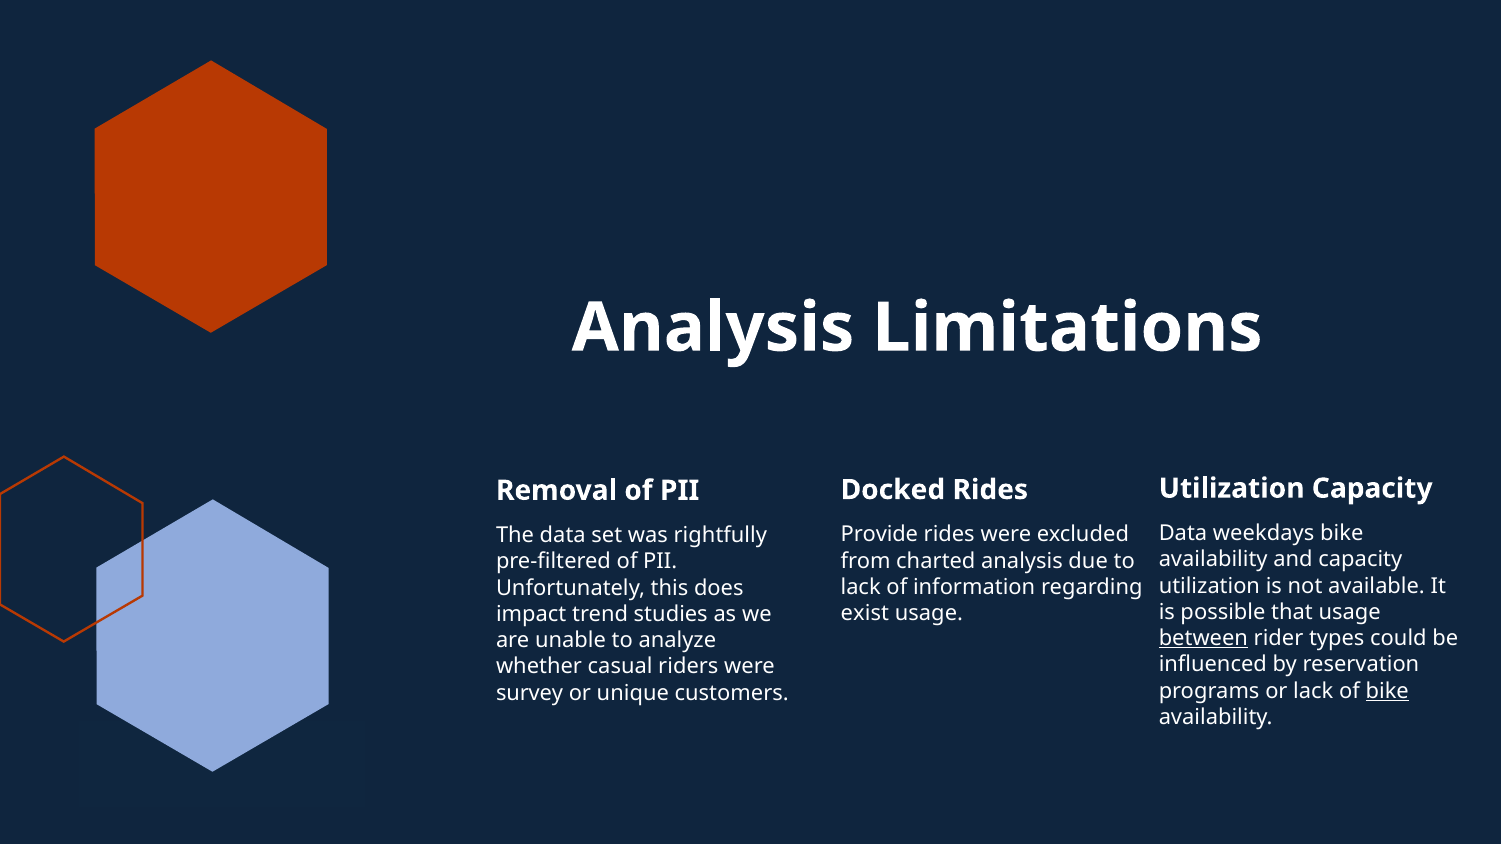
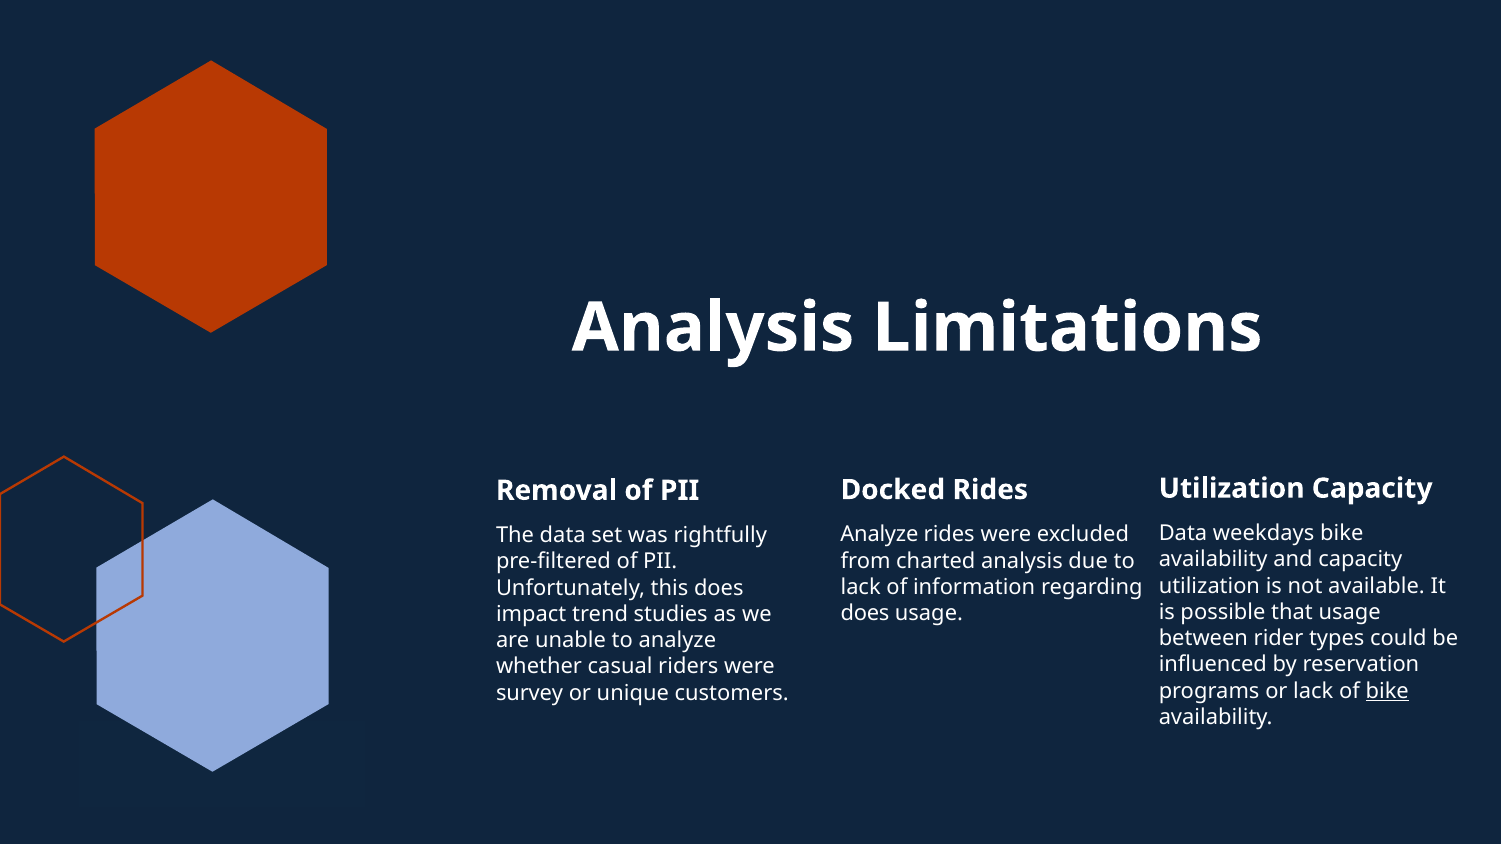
Provide: Provide -> Analyze (879, 535)
exist: exist -> does (865, 614)
between underline: present -> none (1203, 639)
